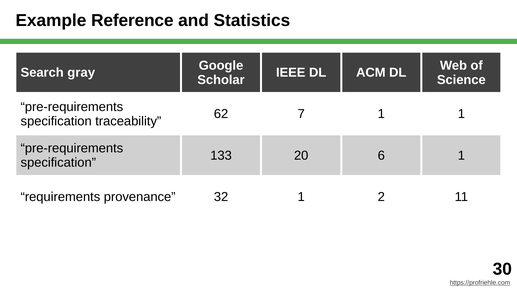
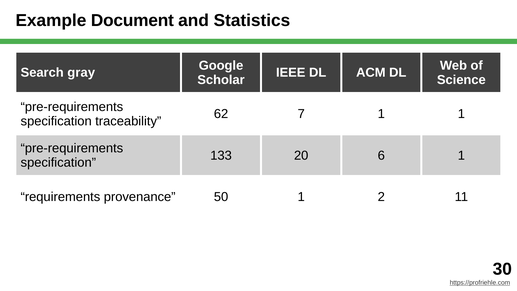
Reference: Reference -> Document (132, 21)
32: 32 -> 50 (221, 197)
